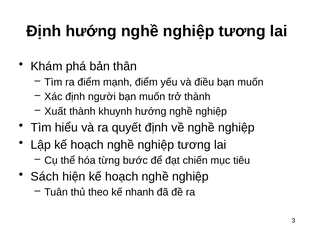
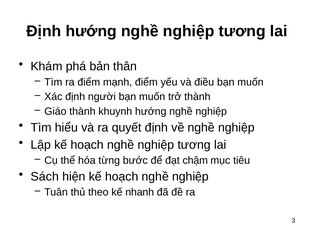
Xuất: Xuất -> Giáo (55, 111)
chiến: chiến -> chậm (195, 160)
